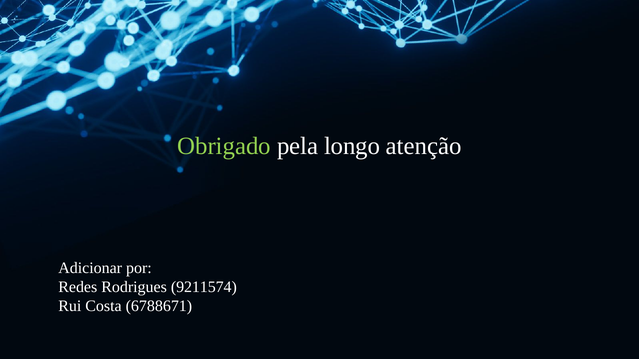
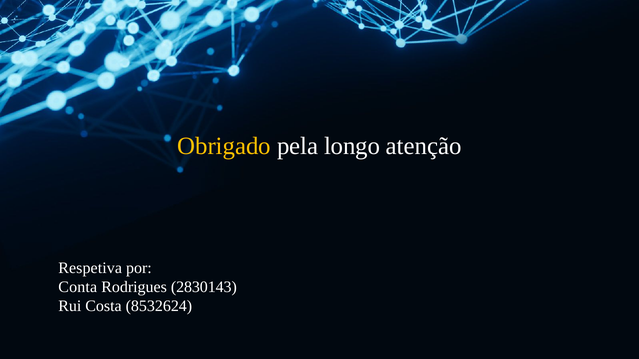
Obrigado colour: light green -> yellow (224, 146)
Adicionar: Adicionar -> Respetiva (90, 268)
Redes: Redes -> Conta (78, 287)
9211574: 9211574 -> 2830143 (204, 287)
6788671: 6788671 -> 8532624 (159, 307)
